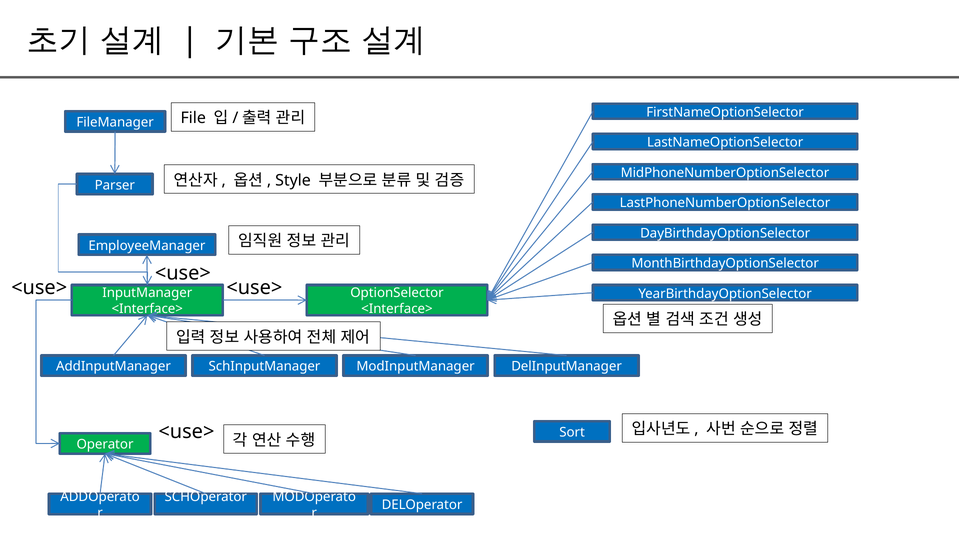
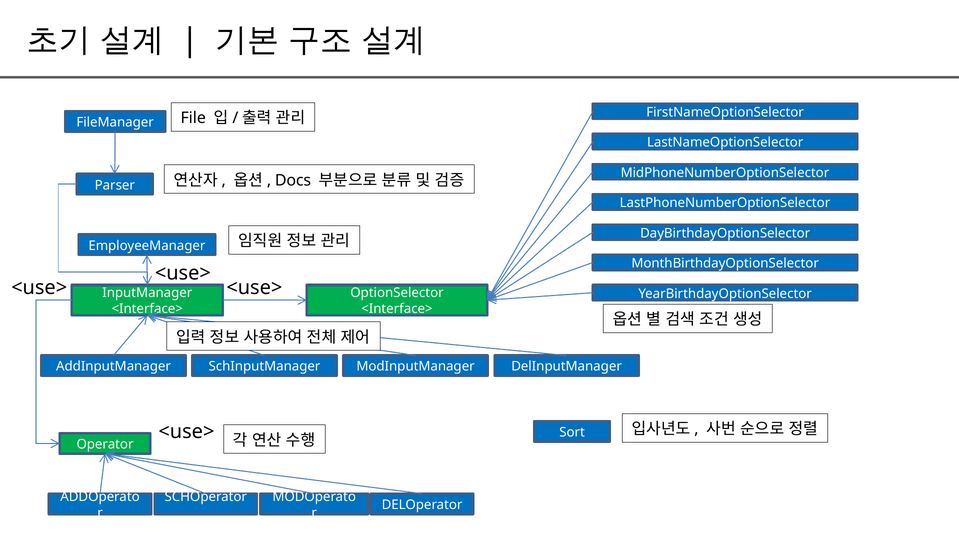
Style: Style -> Docs (293, 180)
